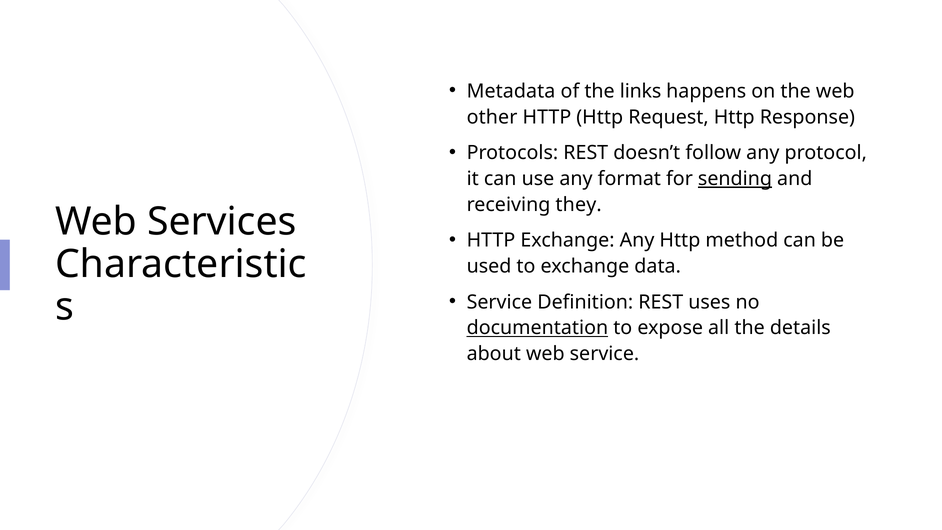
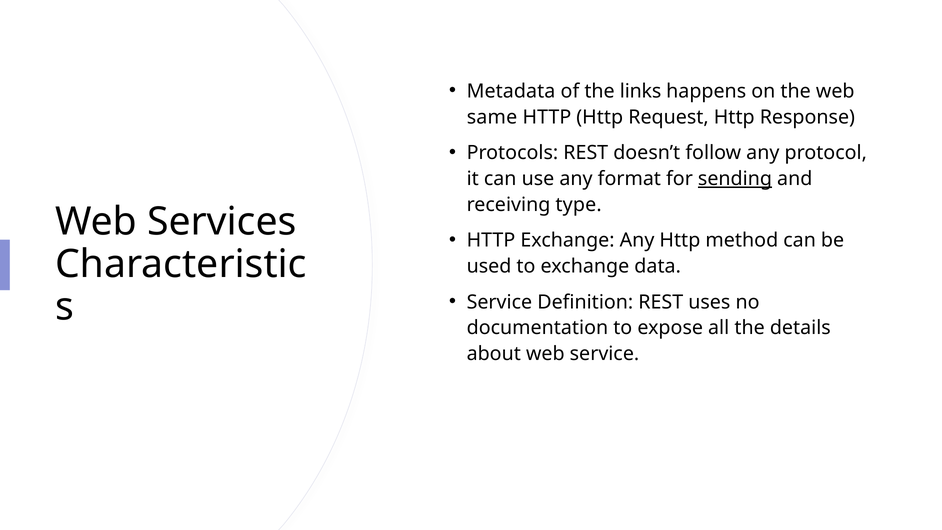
other: other -> same (492, 117)
they: they -> type (579, 205)
documentation underline: present -> none (537, 328)
